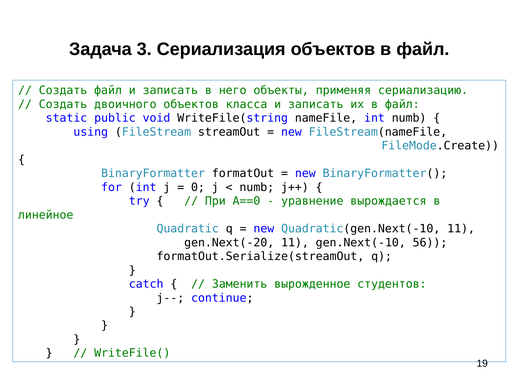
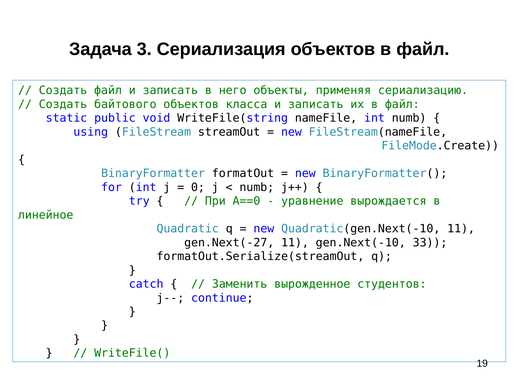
двоичного: двоичного -> байтового (125, 104)
gen.Next(-20: gen.Next(-20 -> gen.Next(-27 (229, 243)
56: 56 -> 33 (430, 243)
